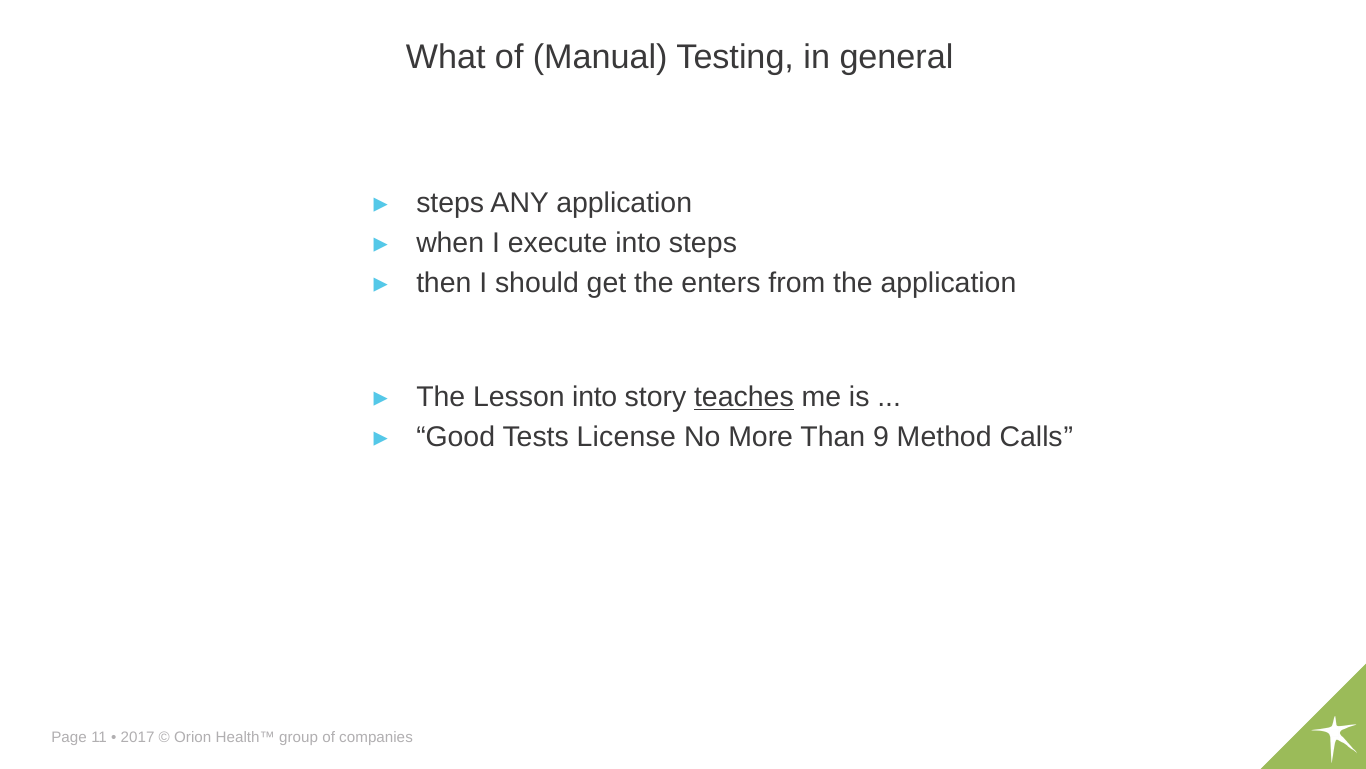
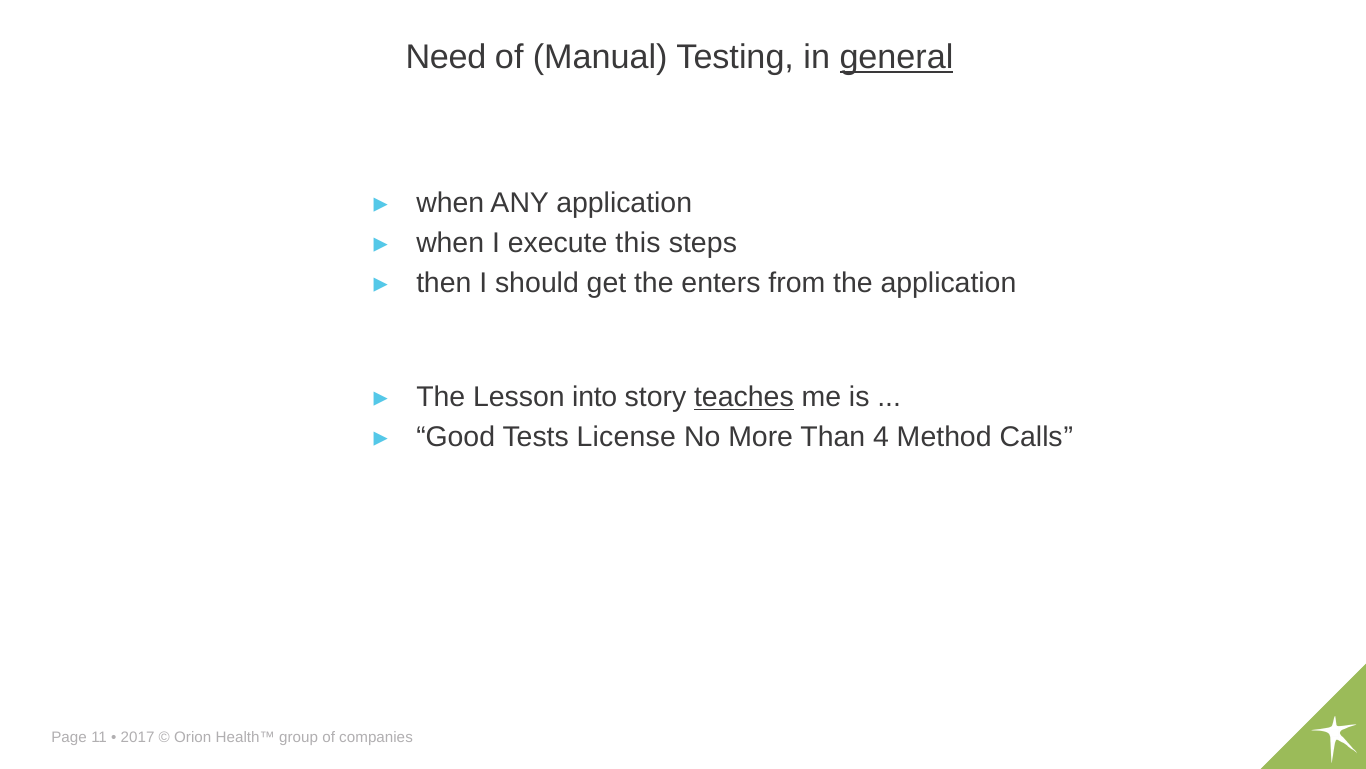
What: What -> Need (446, 57)
general underline: none -> present (896, 57)
steps: steps -> when (450, 203)
execute into: into -> this (638, 243)
9: 9 -> 4 (881, 437)
